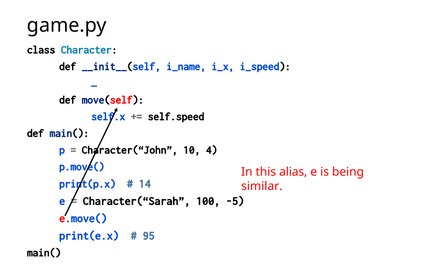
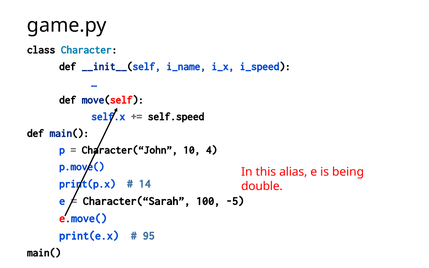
similar: similar -> double (262, 186)
